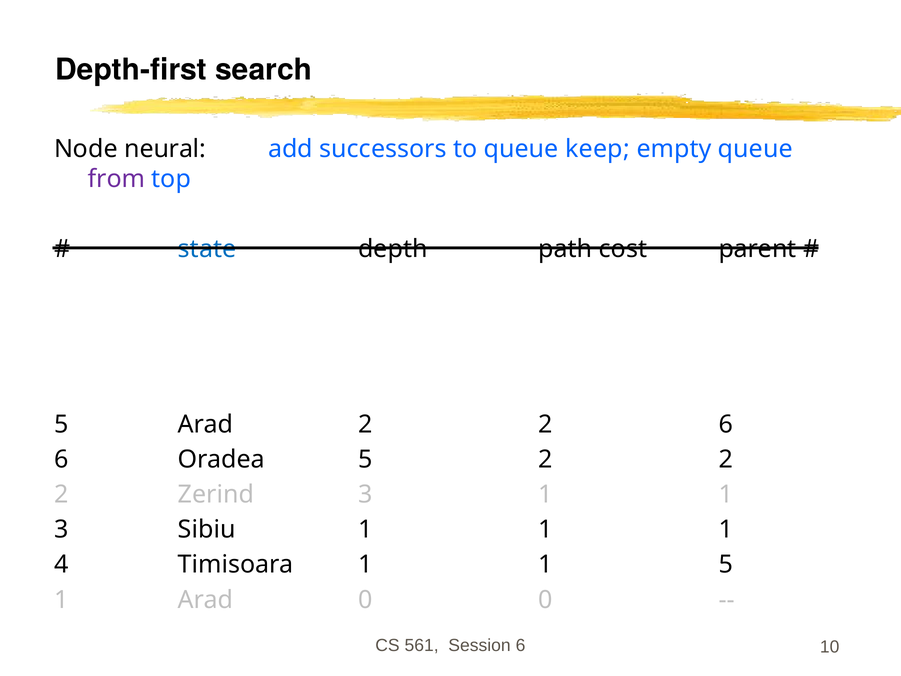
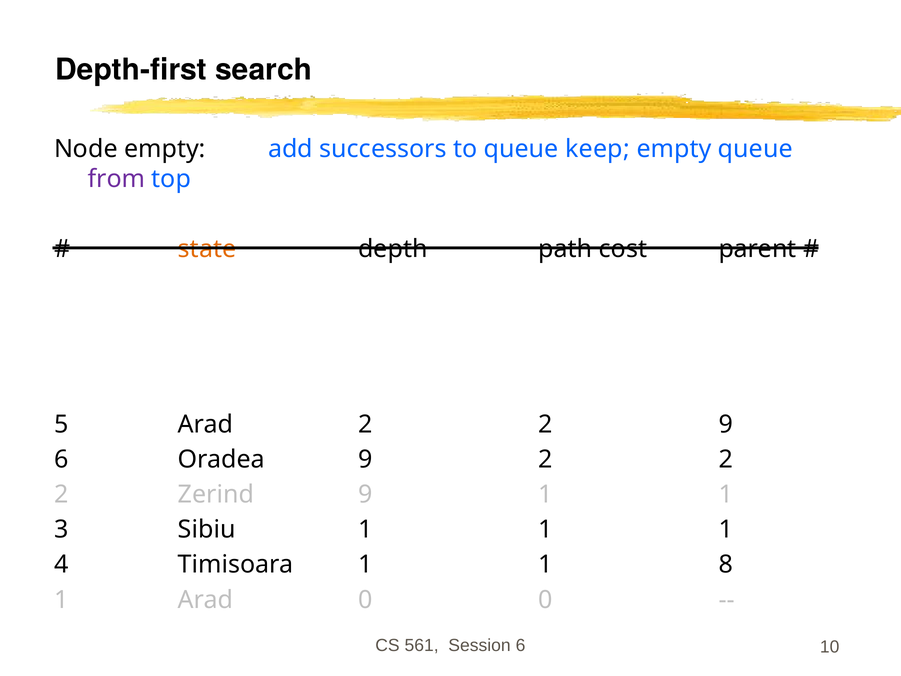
Node neural: neural -> empty (165, 149)
state colour: blue -> orange (207, 249)
2 6: 6 -> 9 (726, 424)
Oradea 5: 5 -> 9 (365, 459)
Zerind 3: 3 -> 9 (365, 494)
1 5: 5 -> 8 (726, 564)
